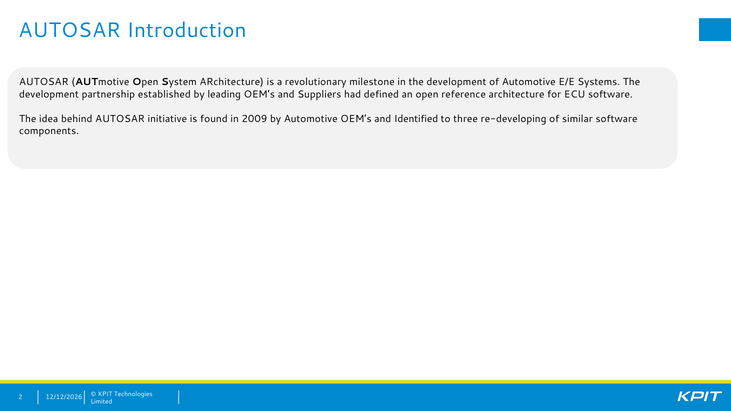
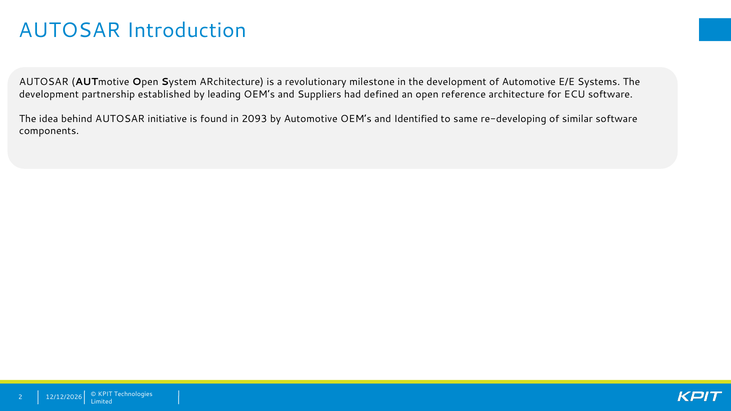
2009: 2009 -> 2093 (254, 119)
three: three -> same (466, 119)
